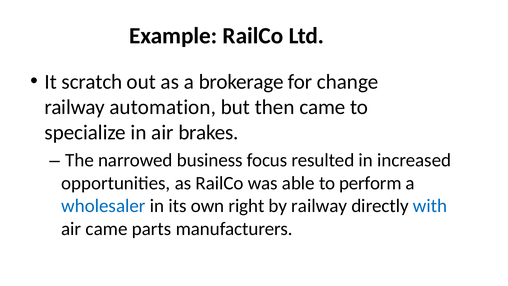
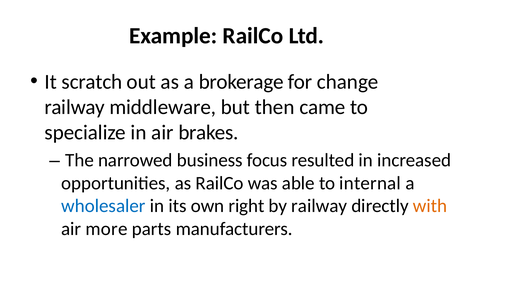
automation: automation -> middleware (163, 107)
perform: perform -> internal (370, 183)
with colour: blue -> orange (430, 206)
air came: came -> more (107, 229)
